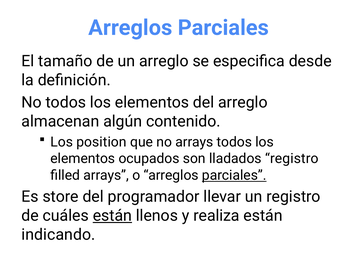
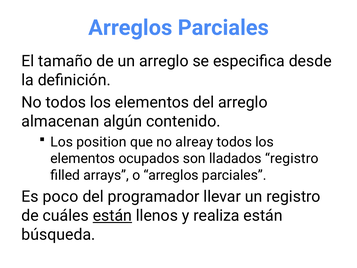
no arrays: arrays -> alreay (194, 142)
parciales underline: present -> none (234, 175)
store: store -> poco (60, 196)
indicando: indicando -> búsqueda (58, 234)
